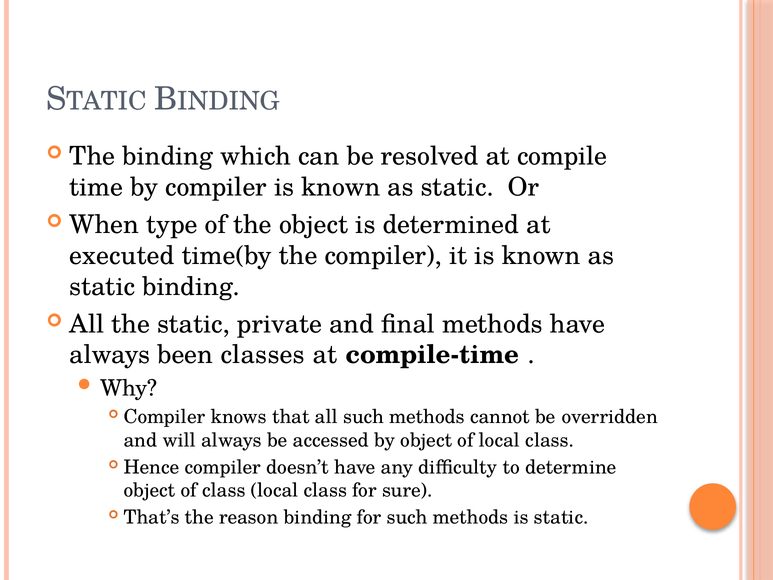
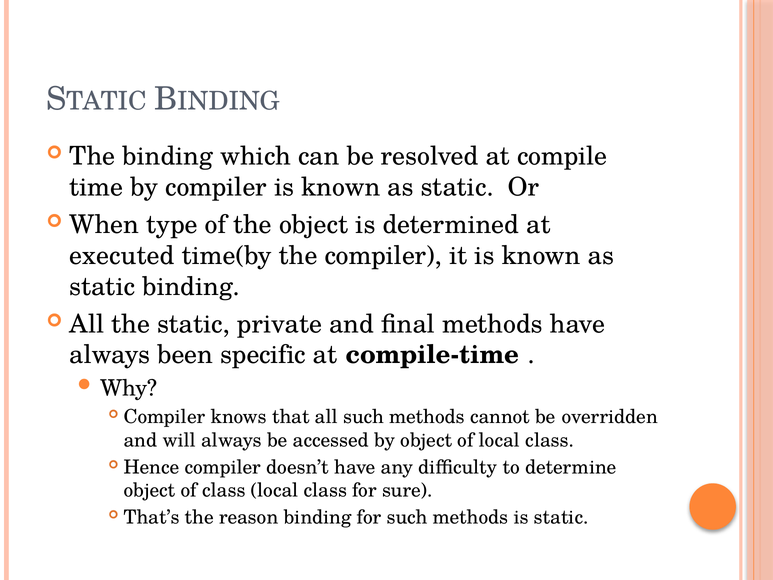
classes: classes -> specific (263, 355)
